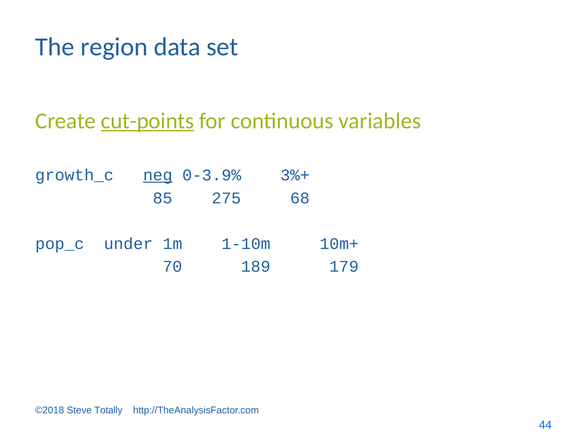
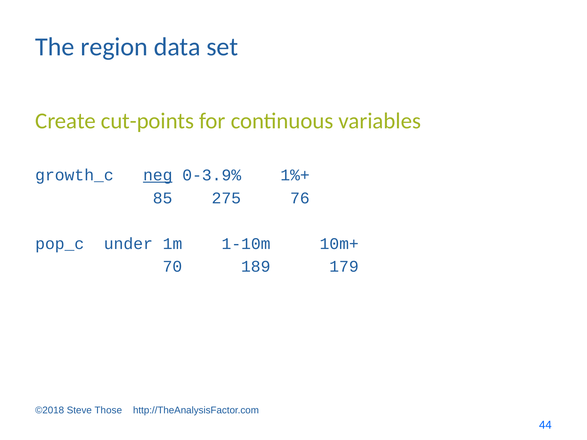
cut-points underline: present -> none (147, 121)
3%+: 3%+ -> 1%+ (295, 175)
68: 68 -> 76 (300, 198)
Totally: Totally -> Those (108, 410)
